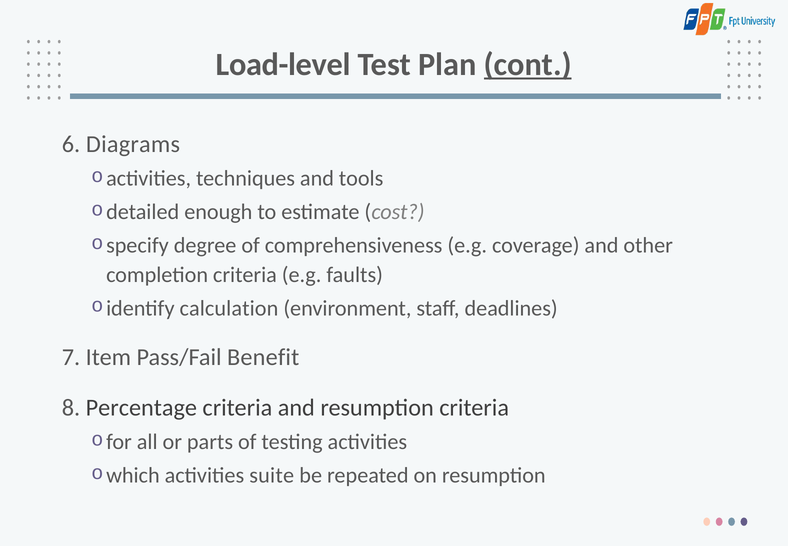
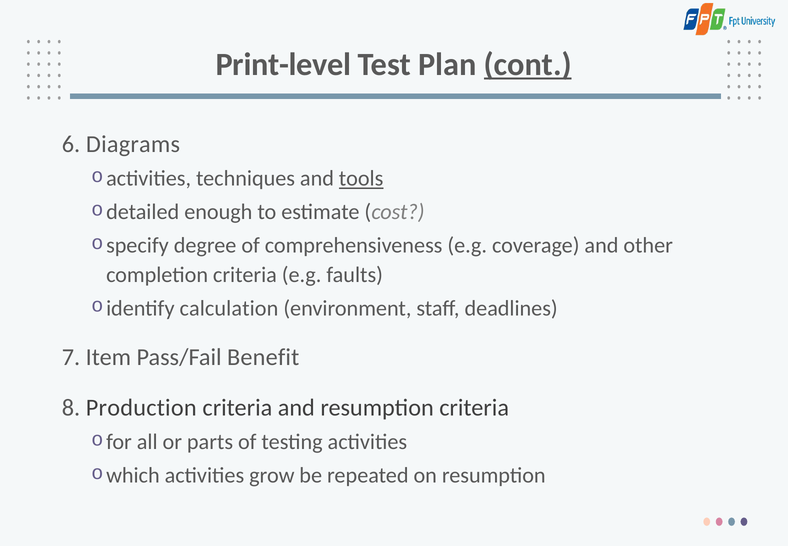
Load-level: Load-level -> Print-level (283, 65)
tools underline: none -> present (361, 178)
Percentage: Percentage -> Production (141, 407)
suite: suite -> grow (272, 475)
